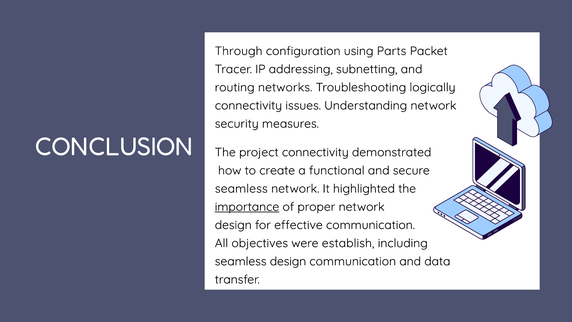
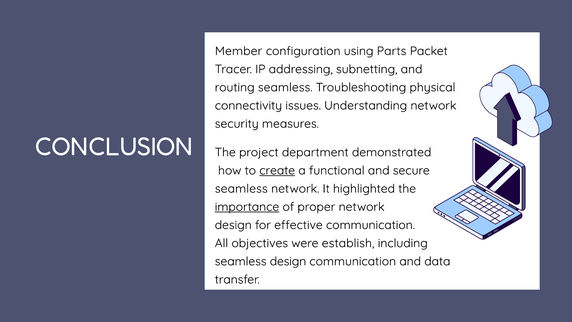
Through: Through -> Member (239, 51)
routing networks: networks -> seamless (285, 87)
logically: logically -> physical (432, 87)
project connectivity: connectivity -> department (315, 152)
create underline: none -> present (277, 170)
